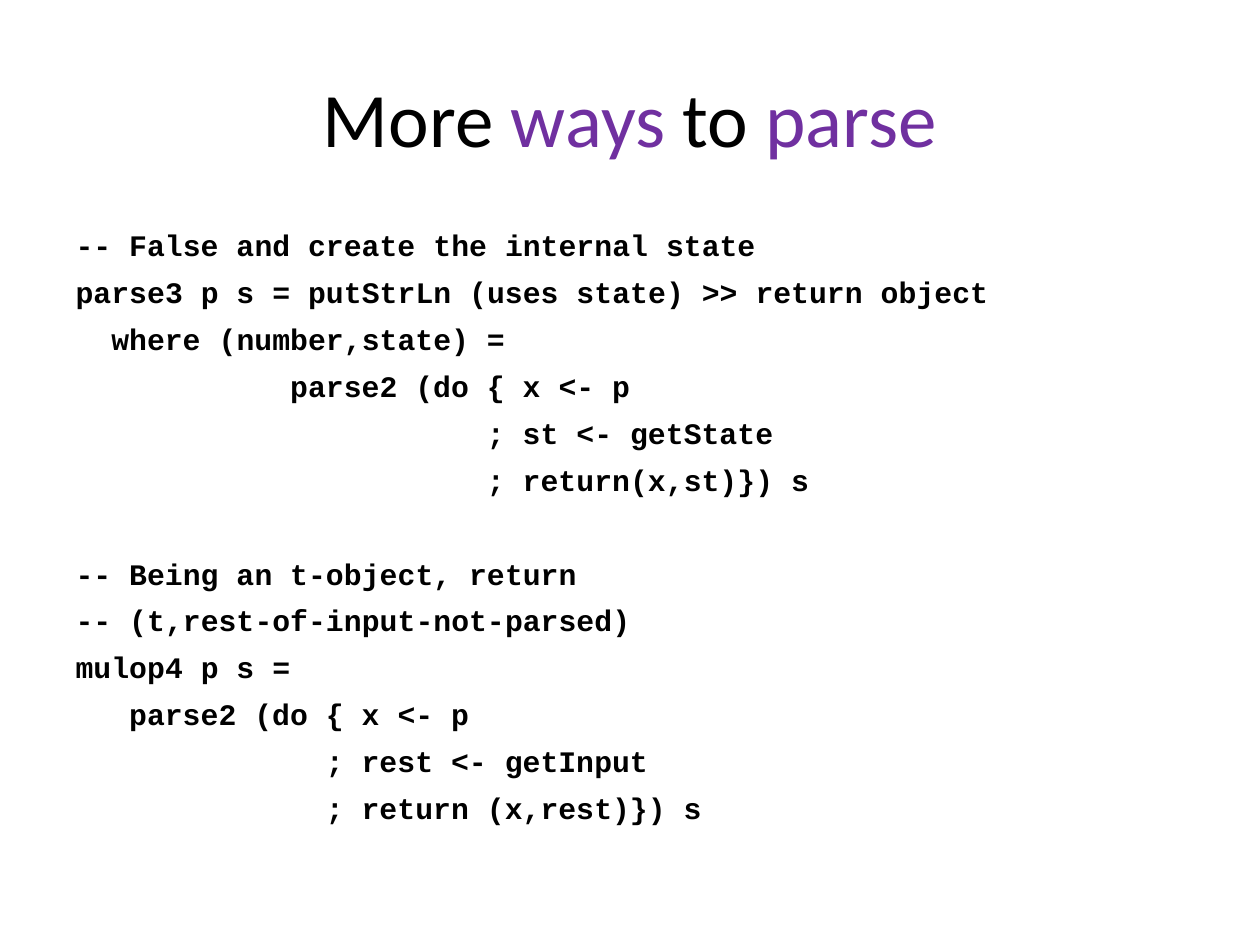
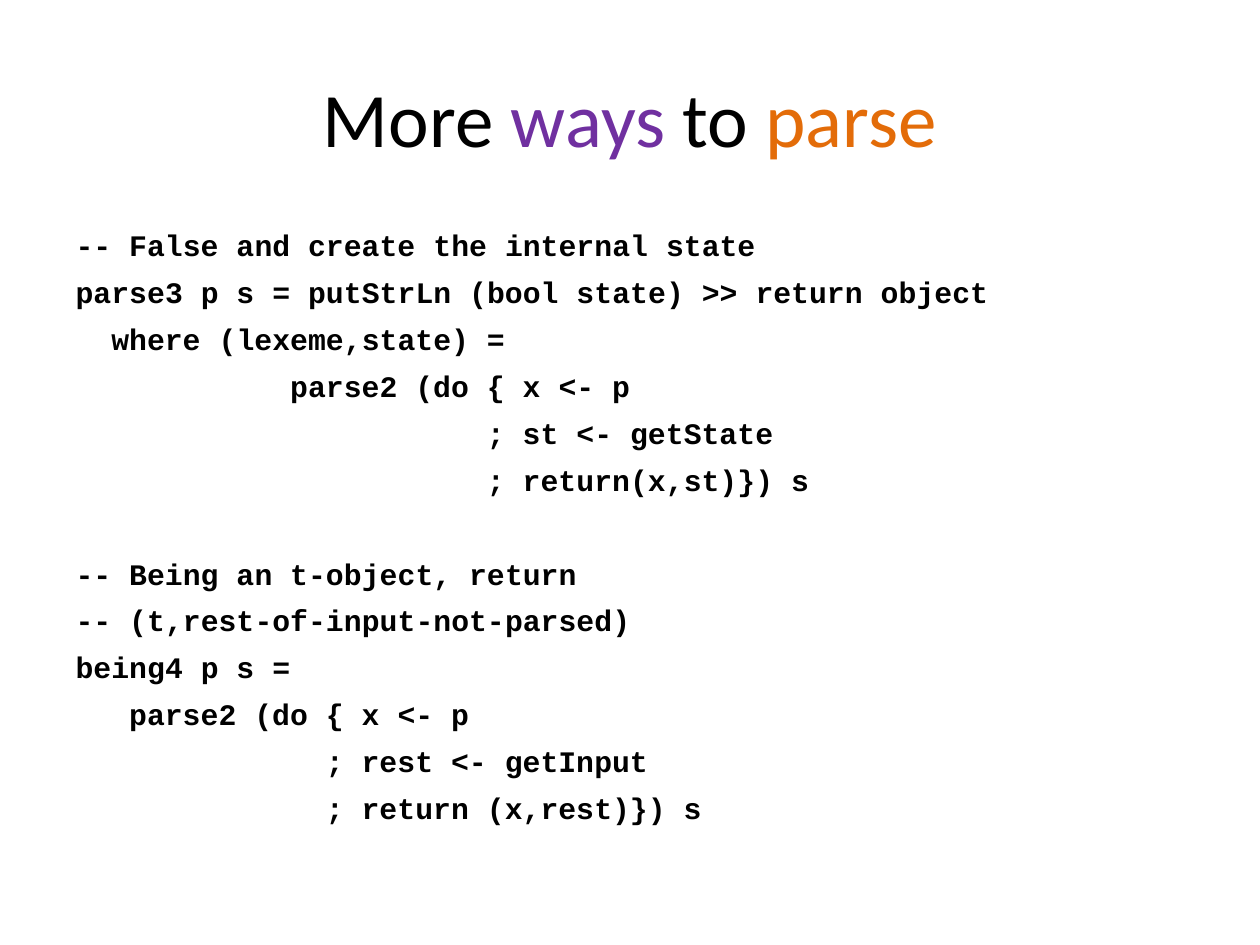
parse colour: purple -> orange (851, 122)
uses: uses -> bool (514, 294)
number,state: number,state -> lexeme,state (344, 341)
mulop4: mulop4 -> being4 (129, 669)
